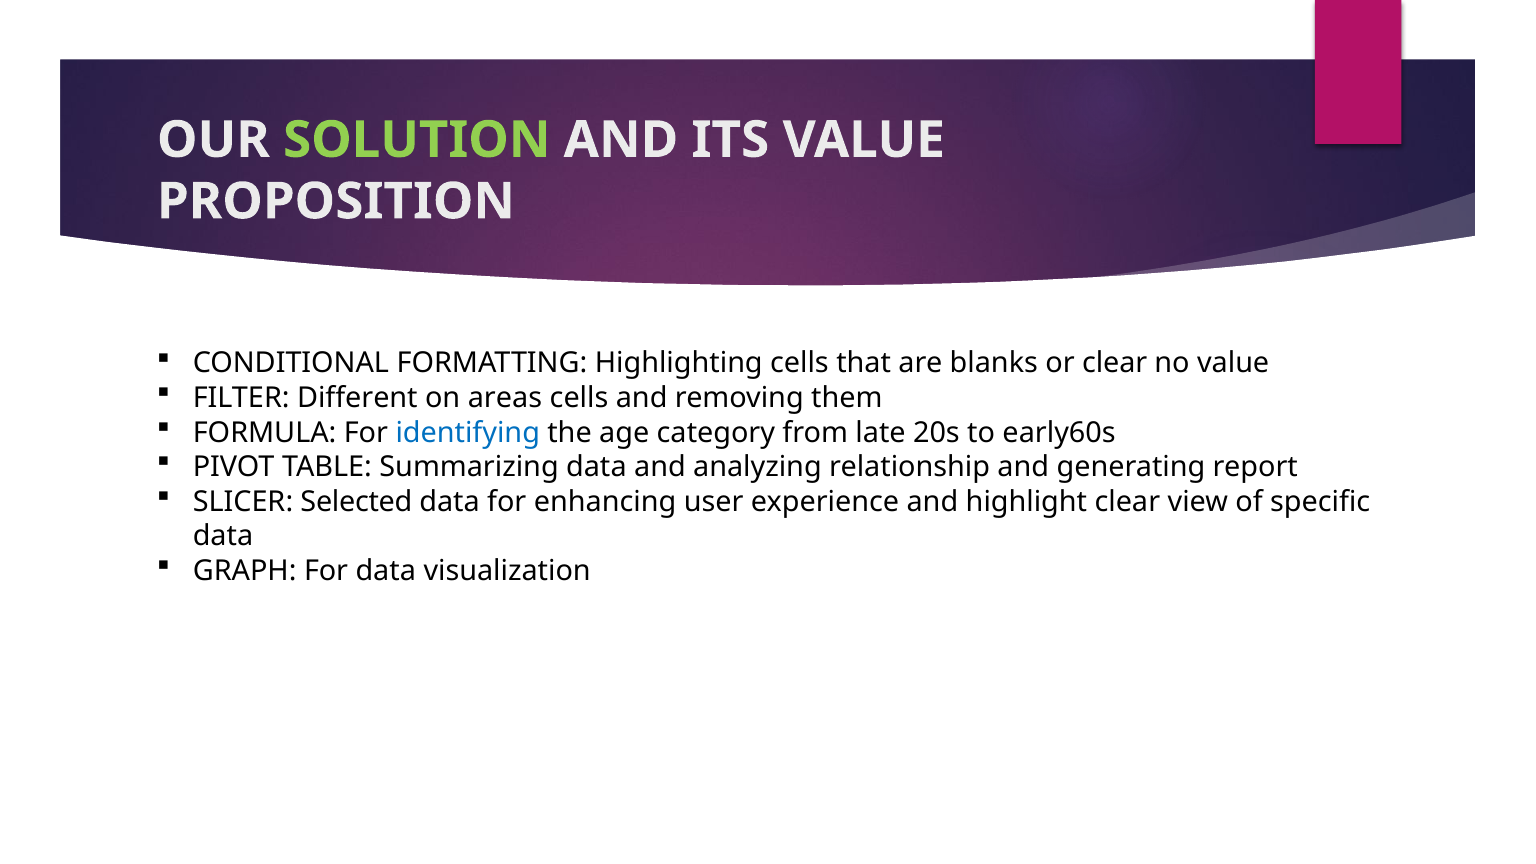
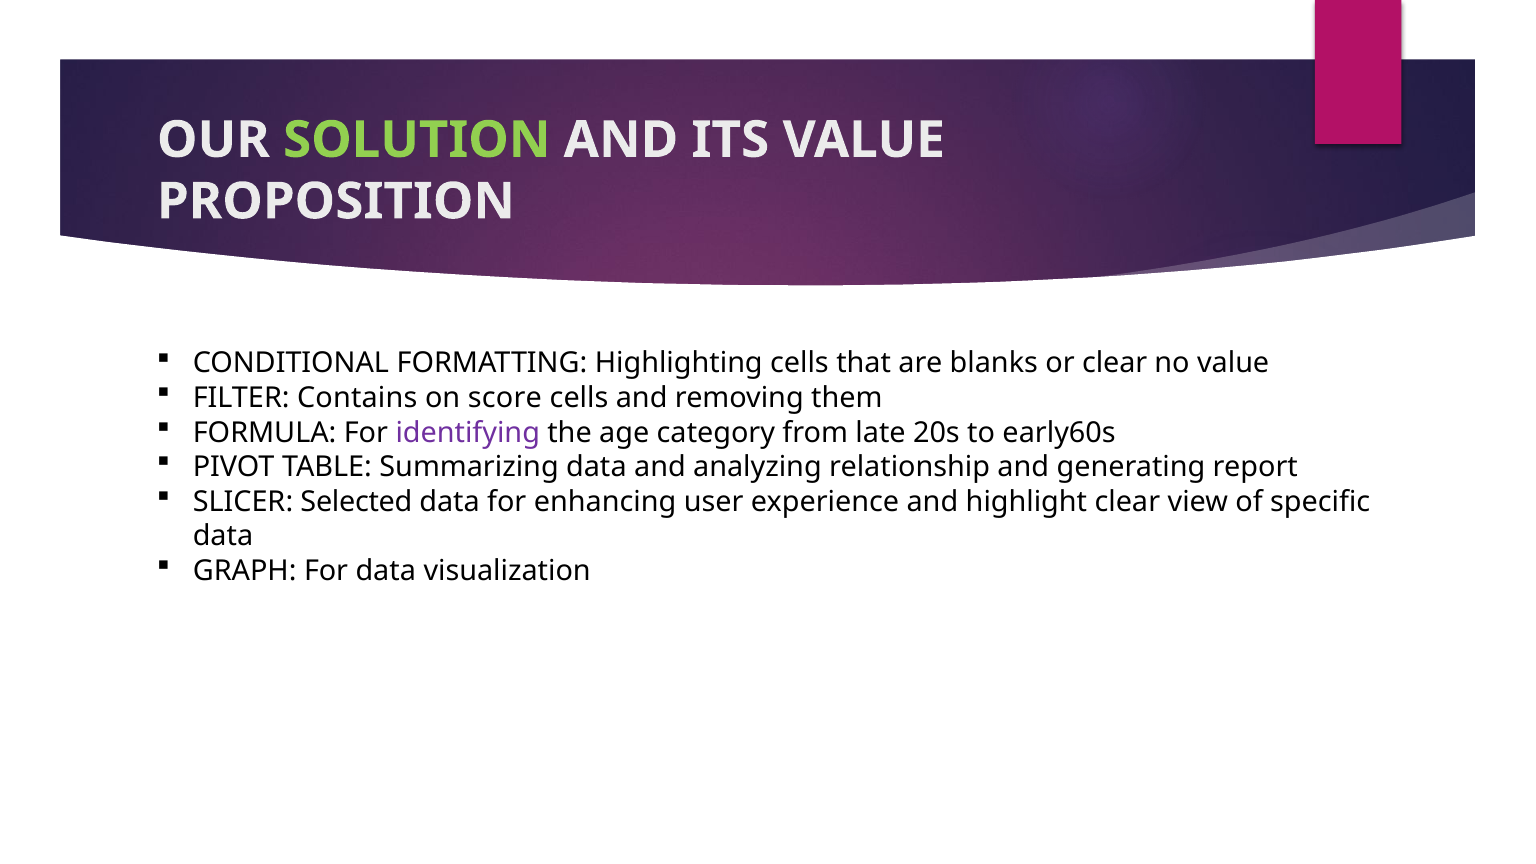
Different: Different -> Contains (357, 398)
areas: areas -> score (505, 398)
identifying colour: blue -> purple (468, 433)
